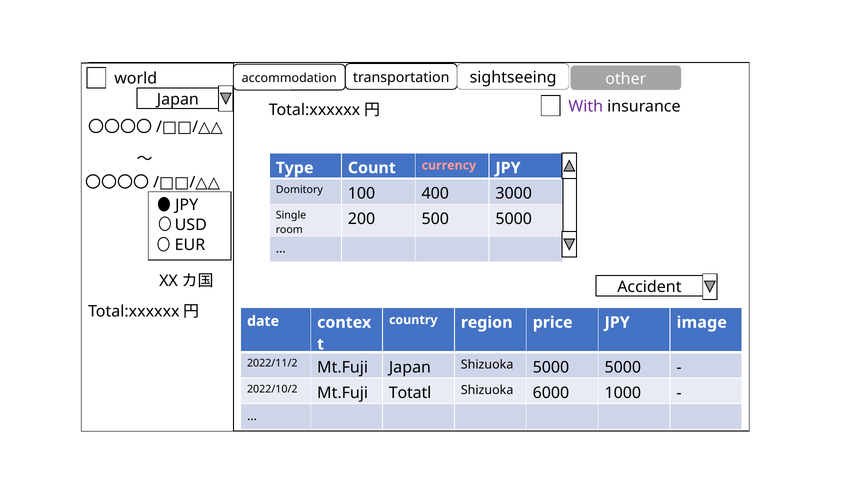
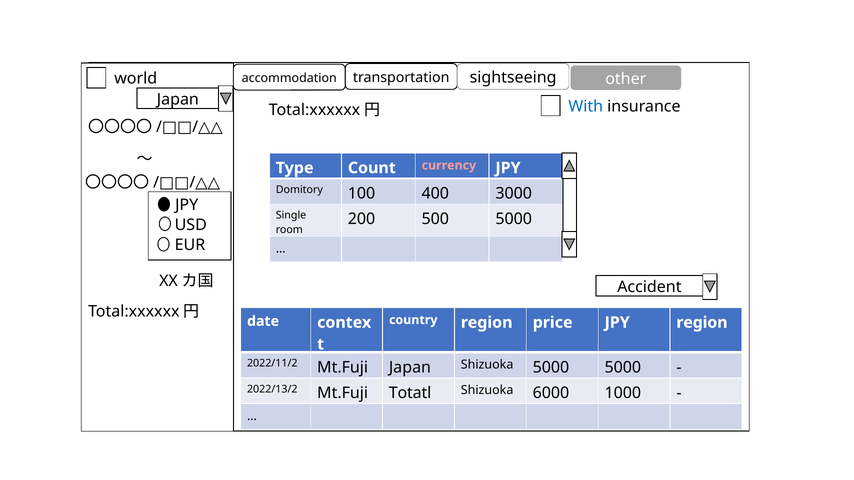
With colour: purple -> blue (586, 106)
JPY image: image -> region (702, 323)
2022/10/2: 2022/10/2 -> 2022/13/2 (272, 389)
